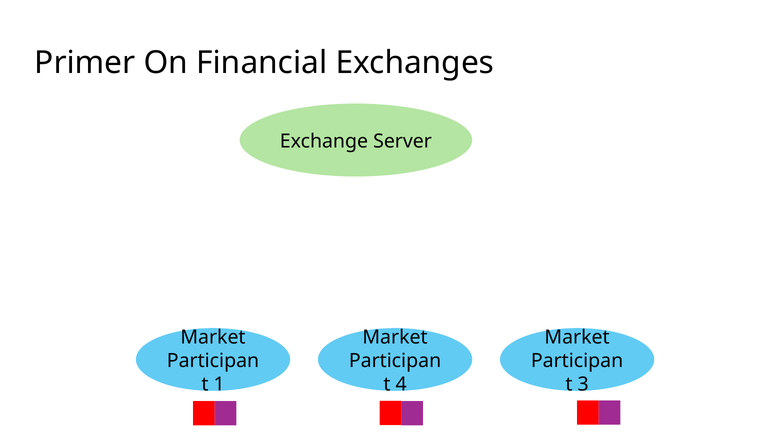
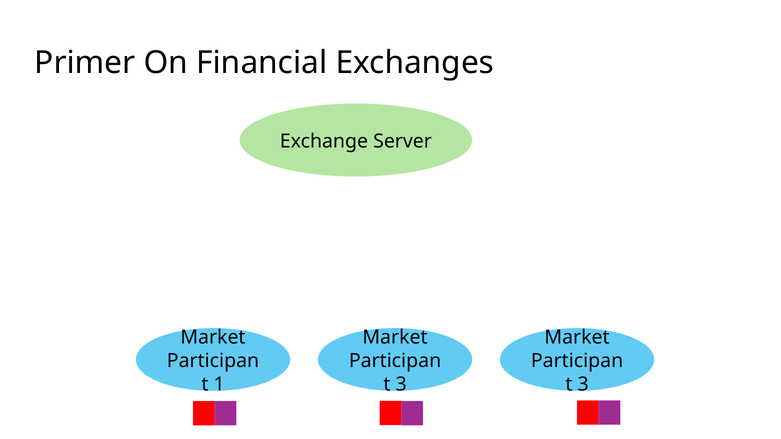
4: 4 -> 3 (401, 385)
